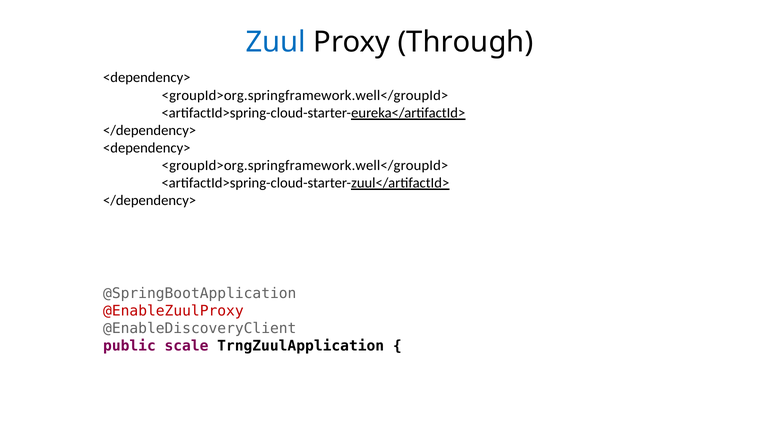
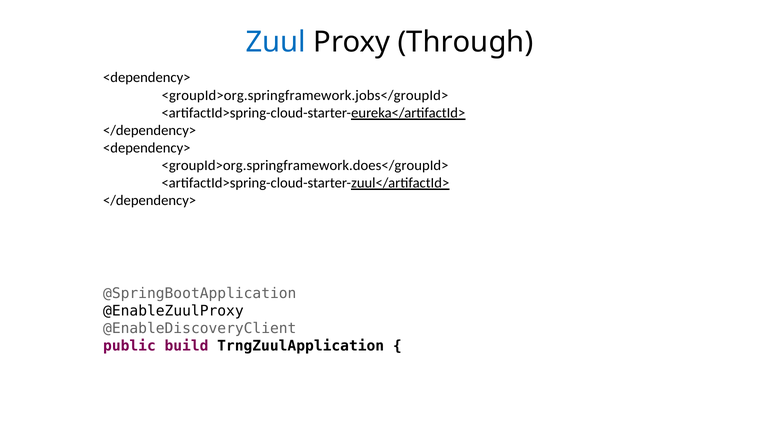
<groupId>org.springframework.well</groupId>: <groupId>org.springframework.well</groupId> -> <groupId>org.springframework.jobs</groupId> (305, 95)
<groupId>org.springframework.well</groupId>: <groupId>org.springframework.well</groupId> -> <groupId>org.springframework.does</groupId> (305, 165)
@EnableZuulProxy colour: red -> black (173, 311)
scale: scale -> build (187, 346)
